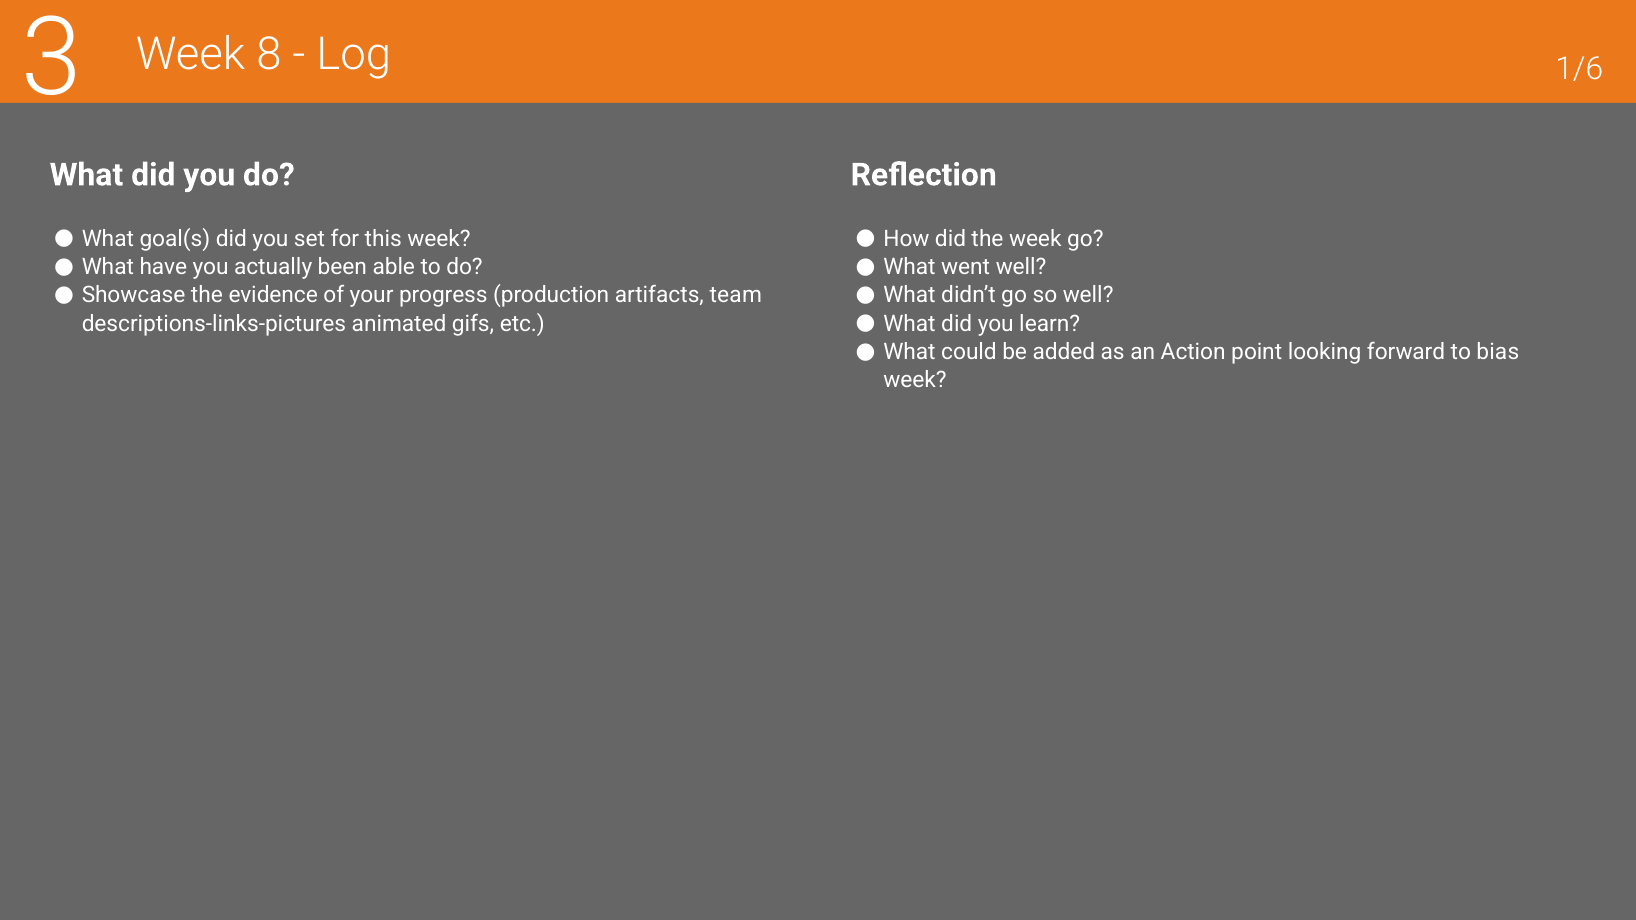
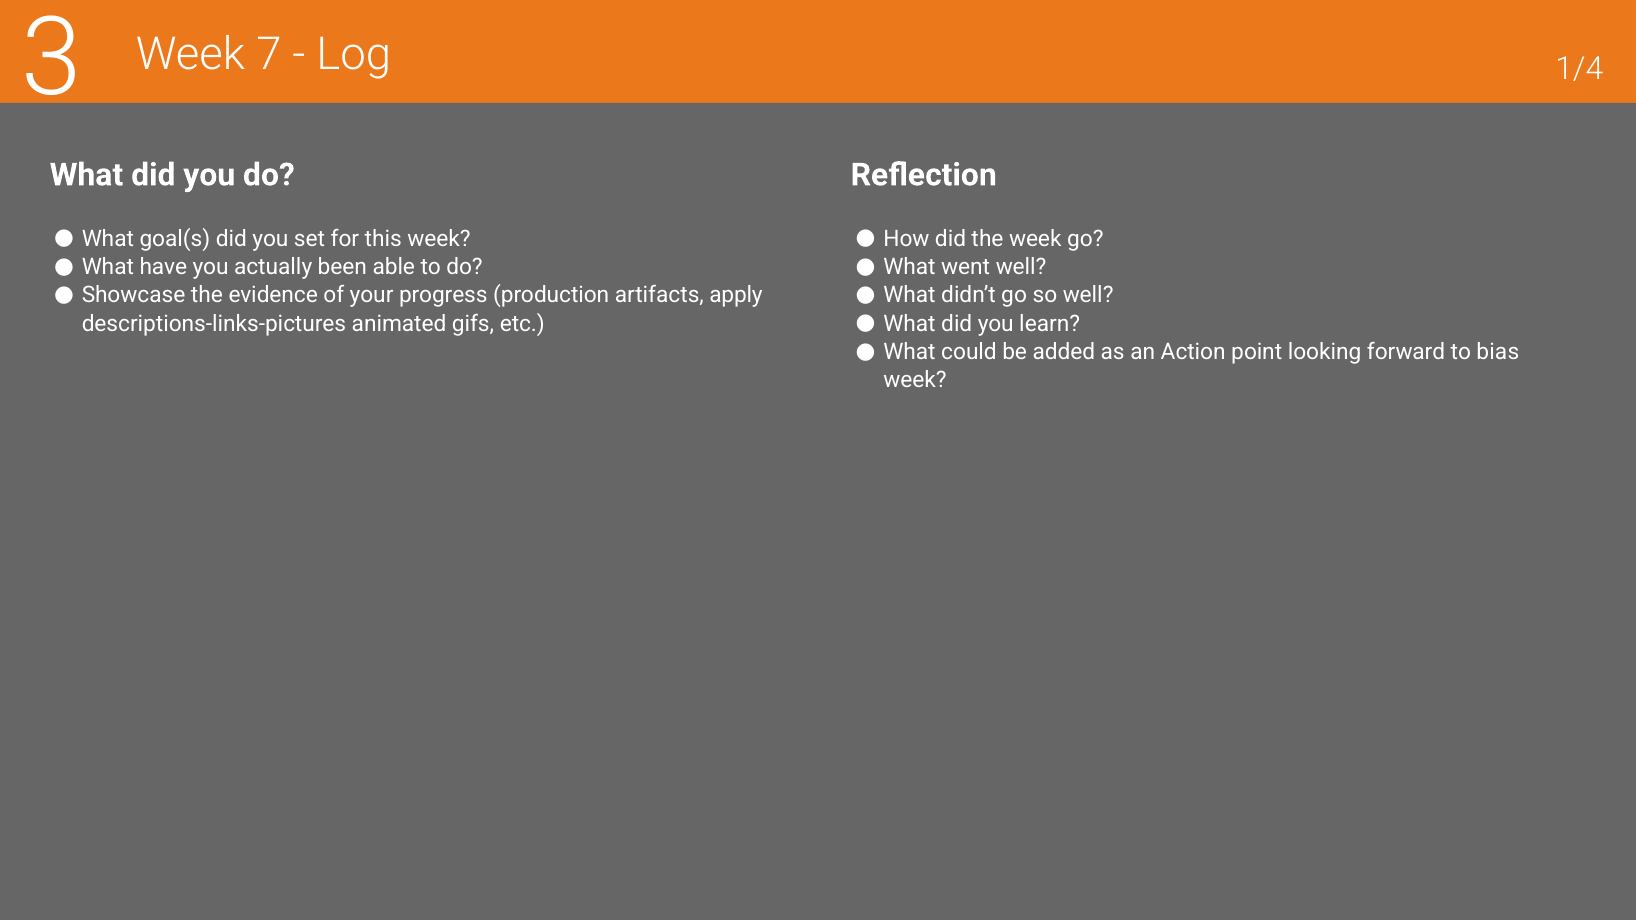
8: 8 -> 7 (269, 54)
1/6: 1/6 -> 1/4 (1579, 69)
team: team -> apply (736, 296)
